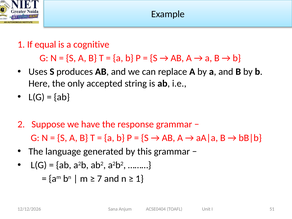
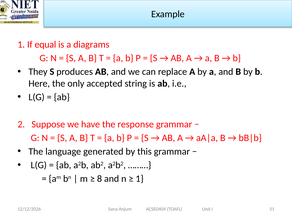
cognitive: cognitive -> diagrams (91, 44)
Uses: Uses -> They (38, 72)
7: 7 -> 8 (99, 179)
